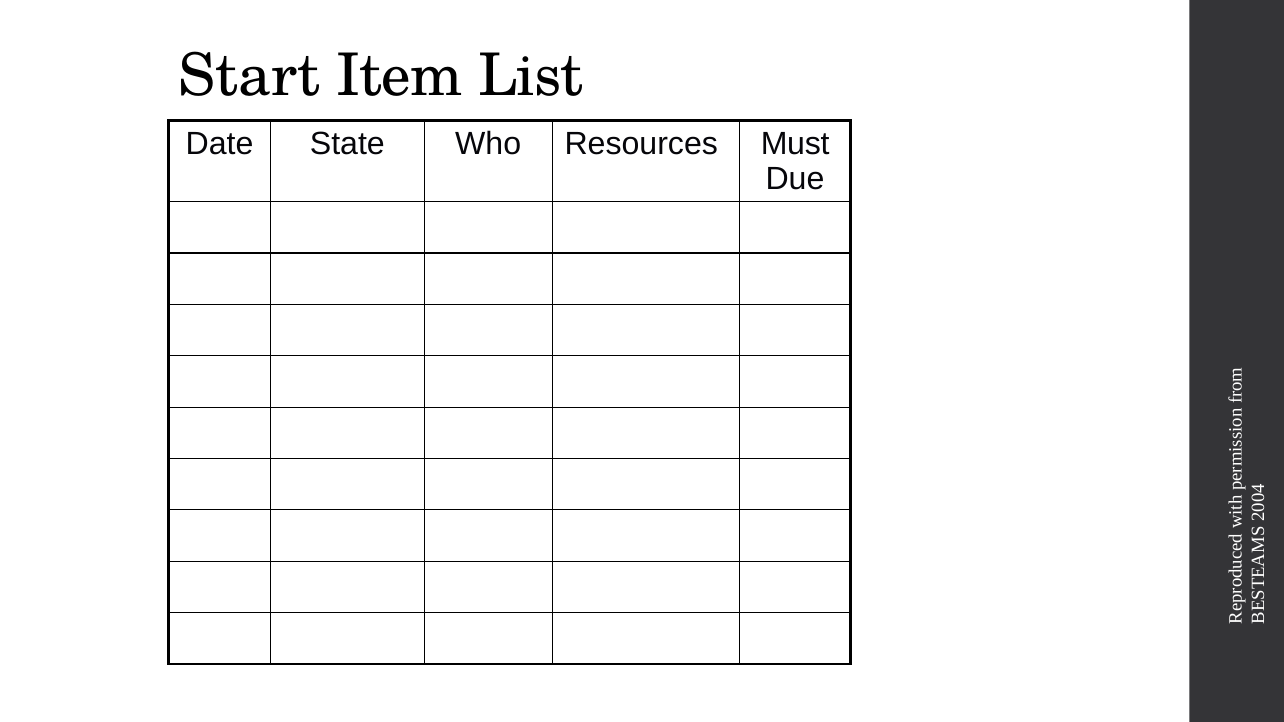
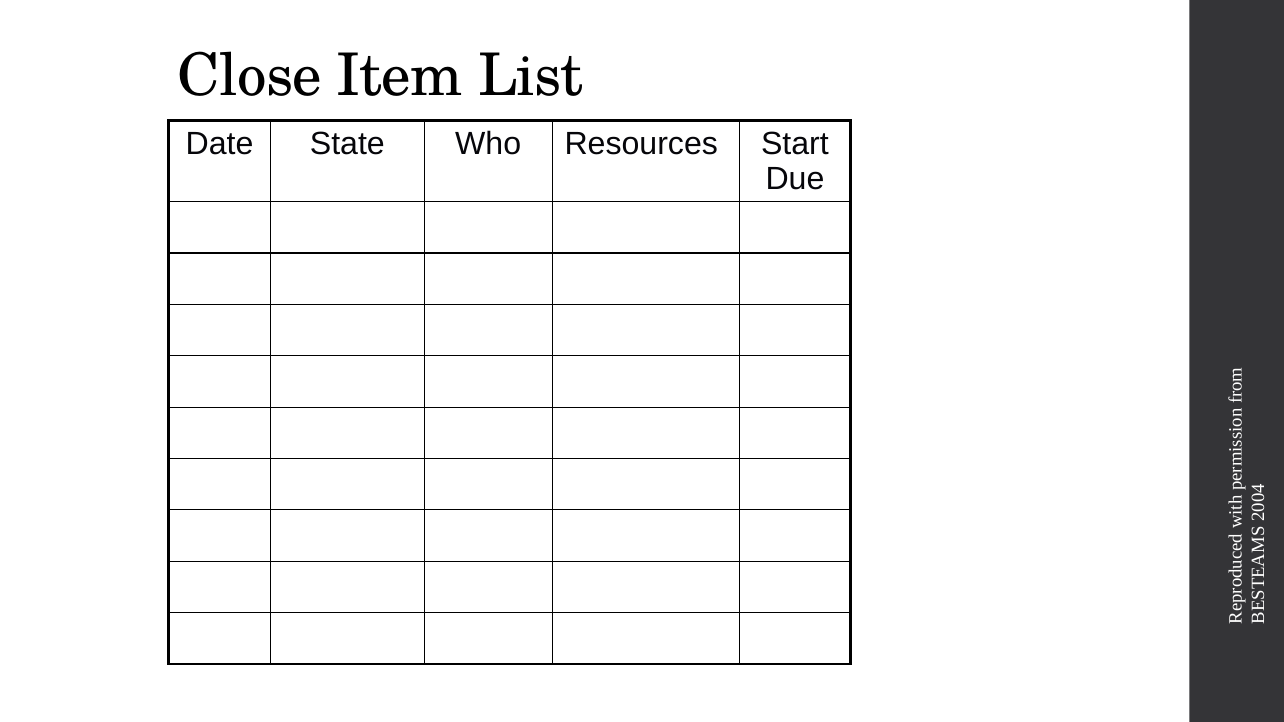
Start: Start -> Close (250, 76)
Must: Must -> Start (795, 144)
